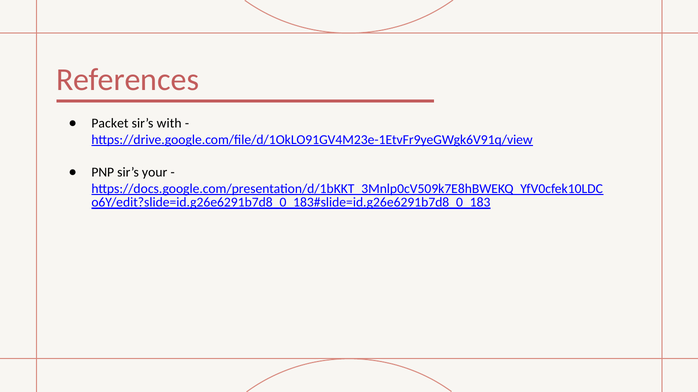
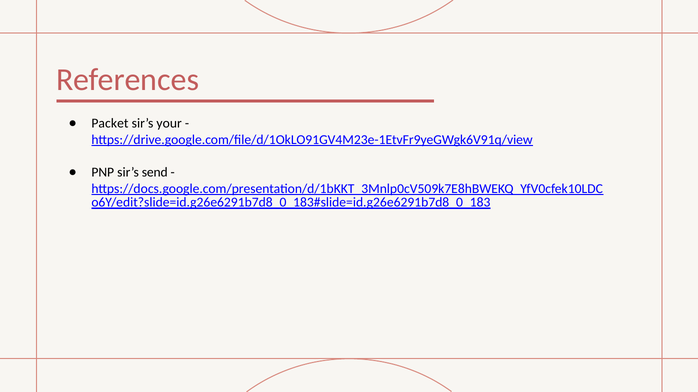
with: with -> your (169, 124)
your: your -> send (155, 173)
